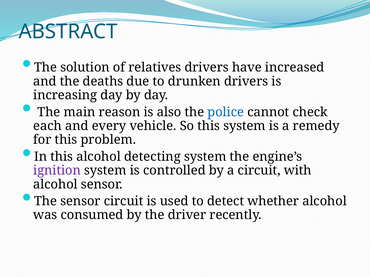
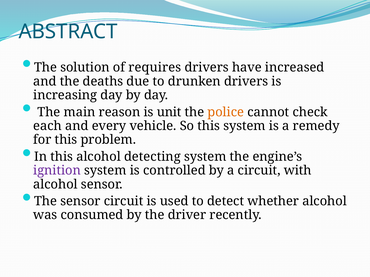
relatives: relatives -> requires (155, 68)
also: also -> unit (169, 112)
police colour: blue -> orange (226, 112)
